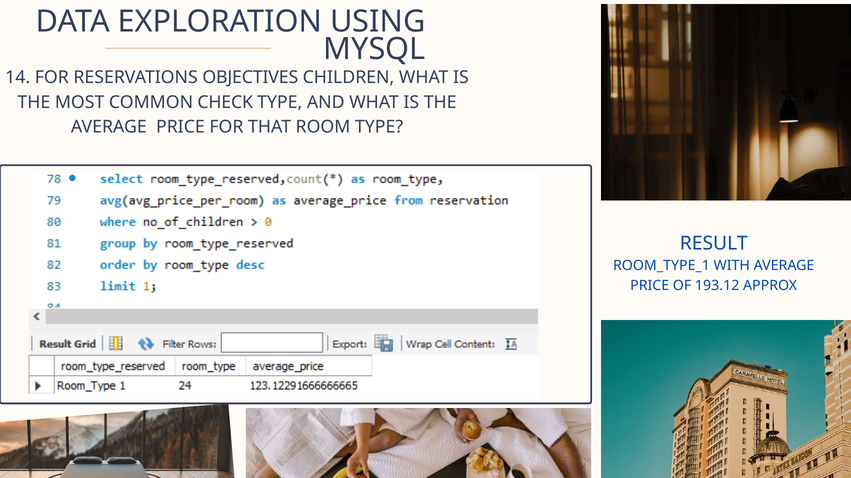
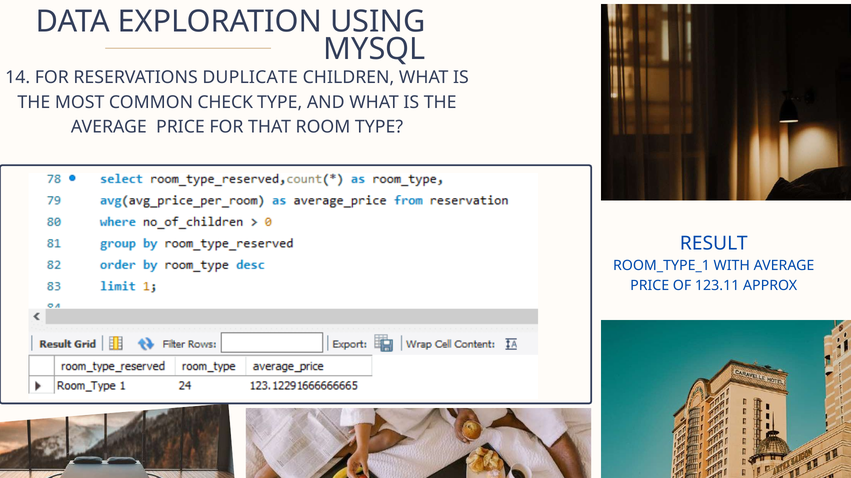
OBJECTIVES: OBJECTIVES -> DUPLICATE (250, 78)
193.12: 193.12 -> 123.11 (717, 286)
